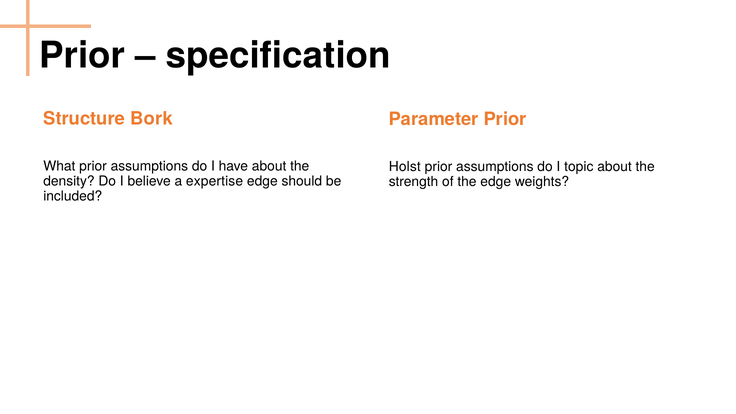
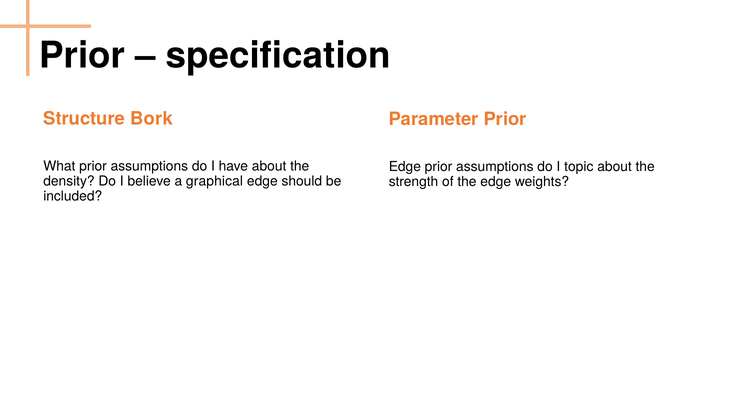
Holst: Holst -> Edge (405, 167)
expertise: expertise -> graphical (215, 181)
